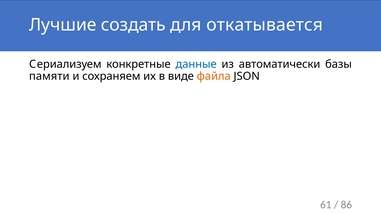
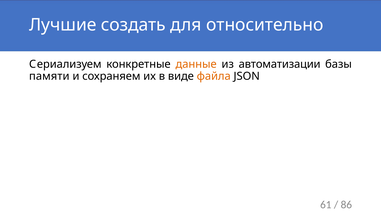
откатывается: откатывается -> относительно (265, 25)
данные colour: blue -> orange (196, 64)
автоматически: автоматически -> автоматизации (280, 64)
